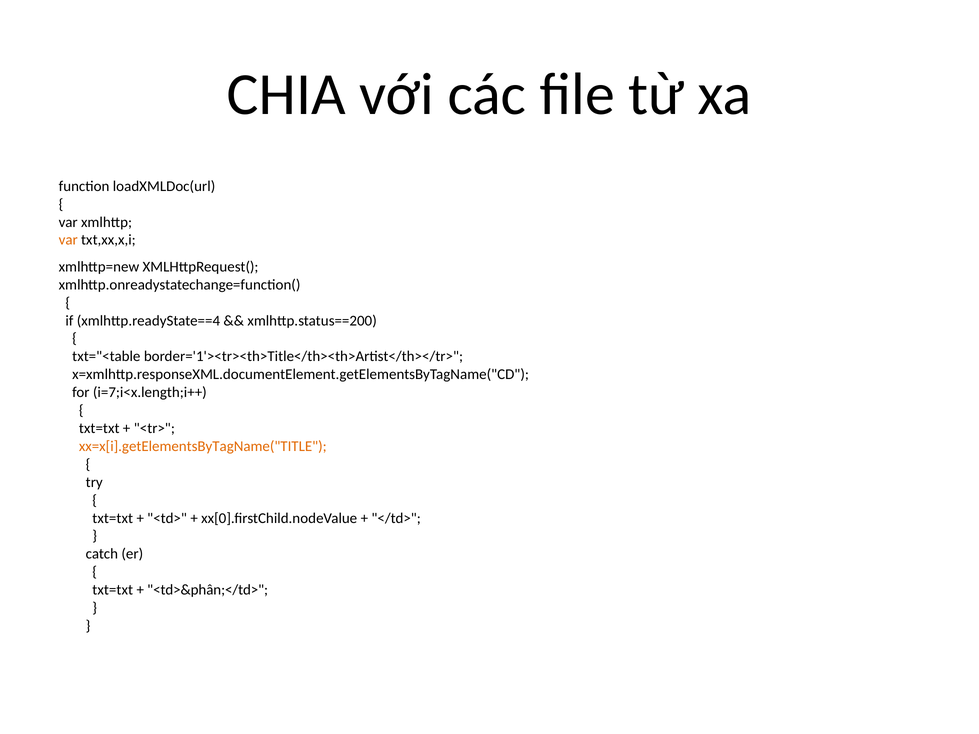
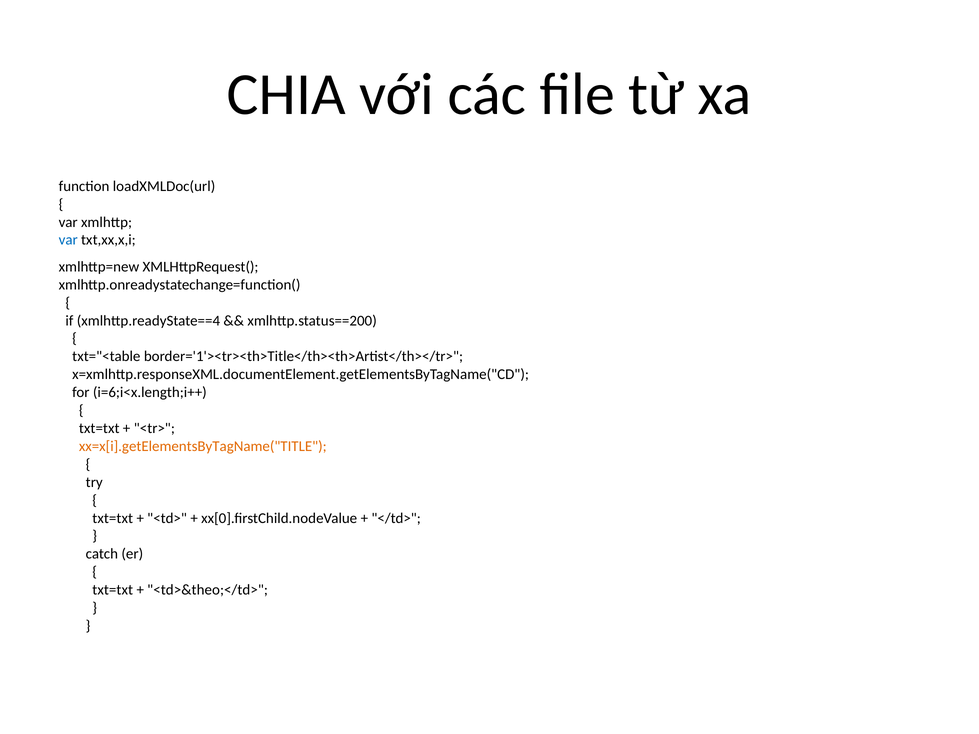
var colour: orange -> blue (68, 240)
i=7;i<x.length;i++: i=7;i<x.length;i++ -> i=6;i<x.length;i++ (150, 393)
<td>&phân;</td>: <td>&phân;</td> -> <td>&theo;</td> (208, 590)
